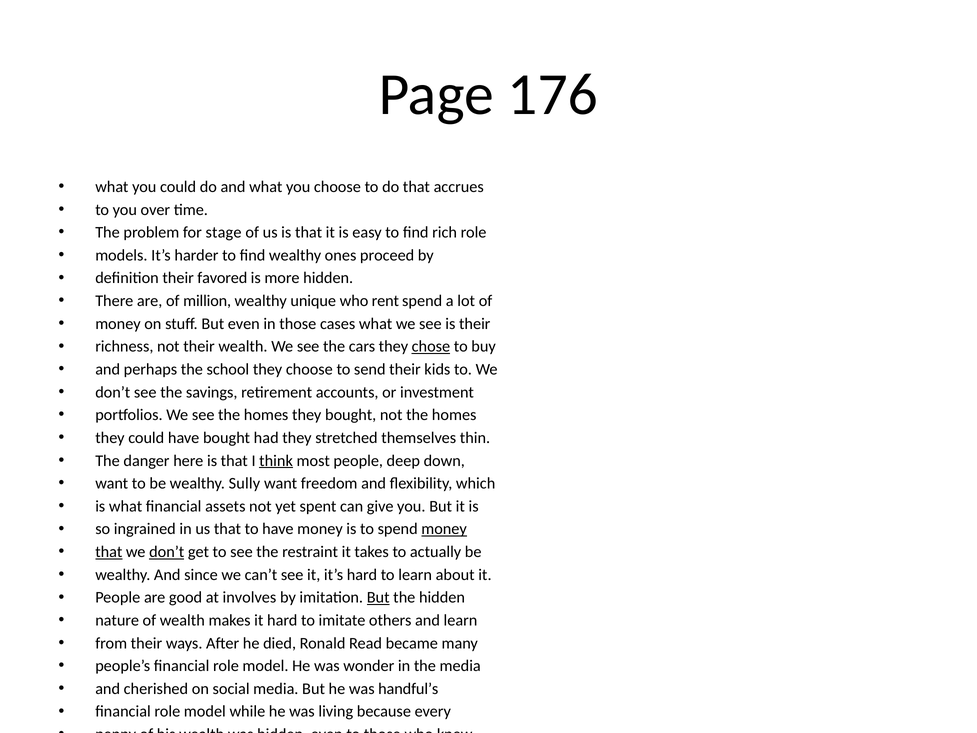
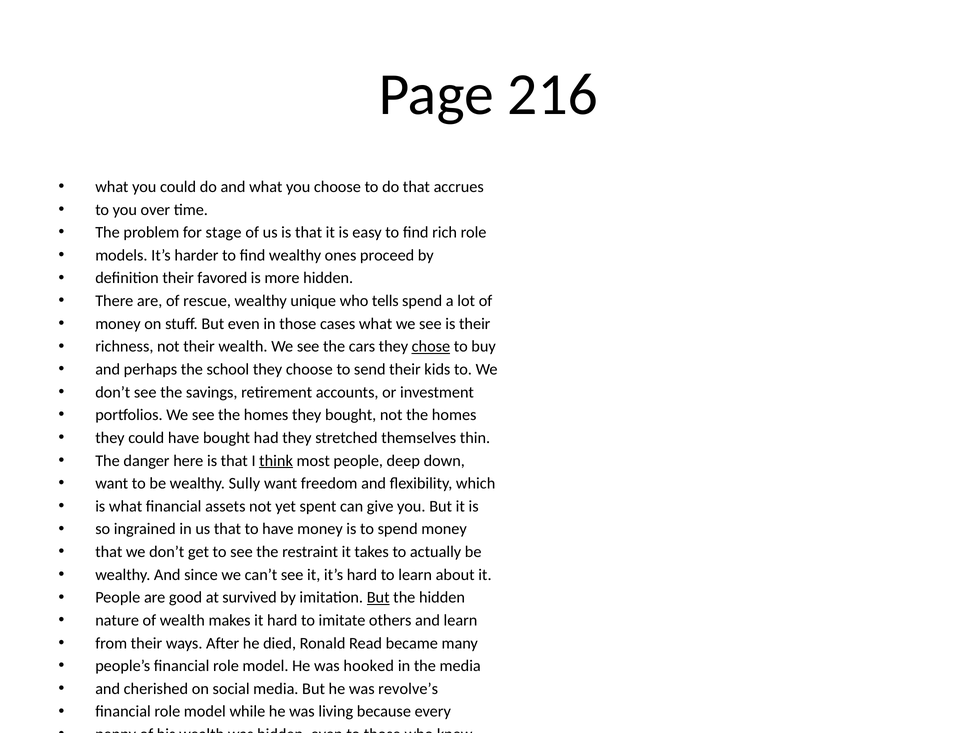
176: 176 -> 216 (553, 95)
million: million -> rescue (207, 301)
rent: rent -> tells (385, 301)
money underline: present -> none (444, 529)
that underline: present -> none (109, 552)
don’t underline: present -> none (167, 552)
involves: involves -> survived (250, 597)
wonder: wonder -> hooked (369, 666)
handful’s: handful’s -> revolve’s (408, 689)
